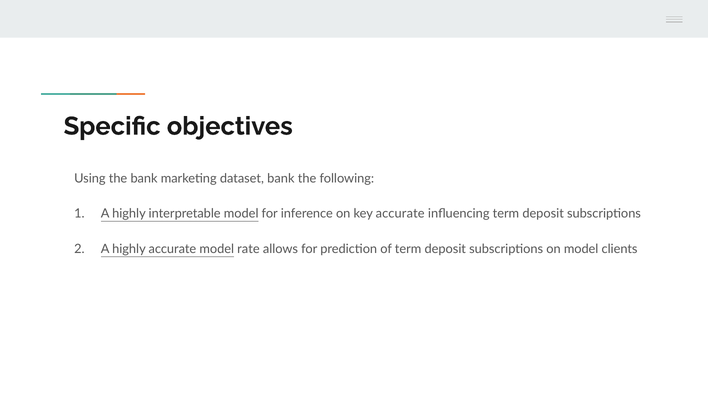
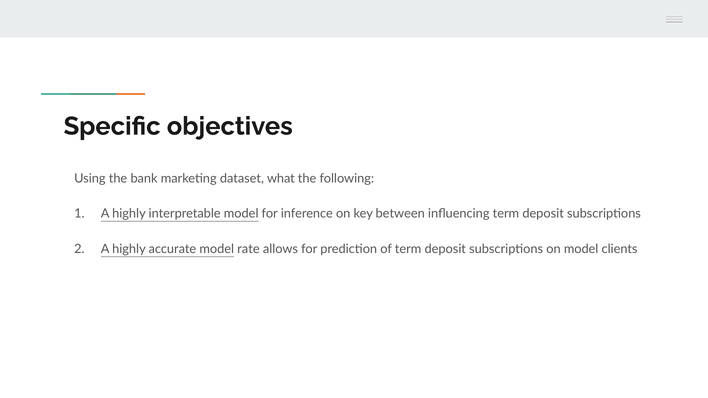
dataset bank: bank -> what (281, 179)
key accurate: accurate -> between (400, 214)
